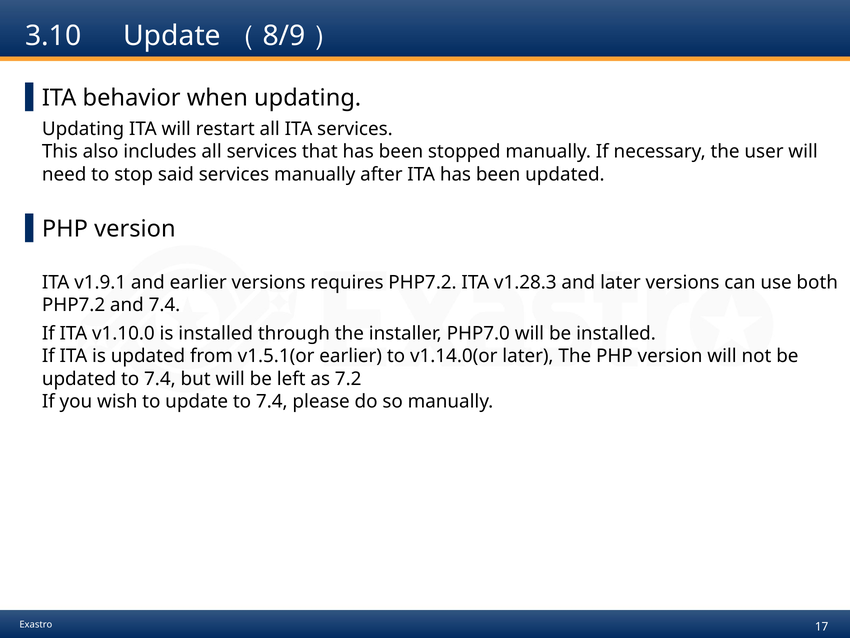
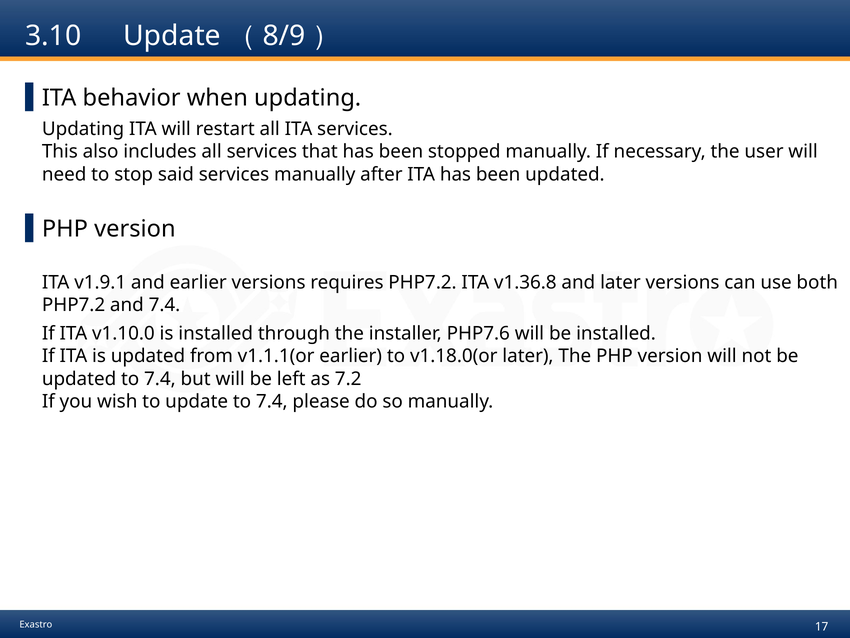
v1.28.3: v1.28.3 -> v1.36.8 (525, 282)
PHP7.0: PHP7.0 -> PHP7.6 (478, 333)
v1.5.1(or: v1.5.1(or -> v1.1.1(or (276, 356)
v1.14.0(or: v1.14.0(or -> v1.18.0(or (454, 356)
